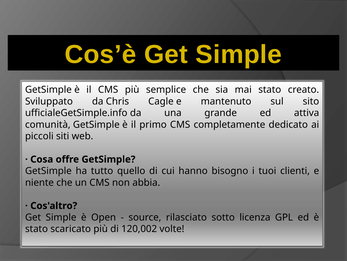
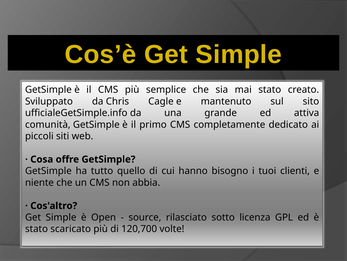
120,002: 120,002 -> 120,700 (139, 228)
